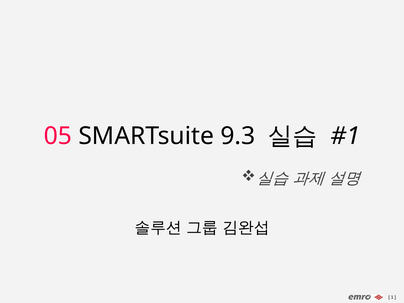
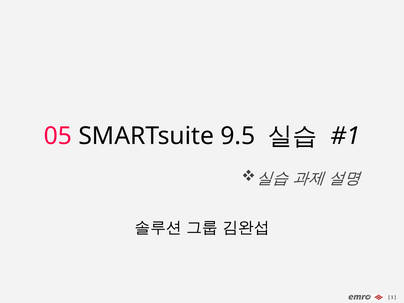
9.3: 9.3 -> 9.5 (238, 136)
